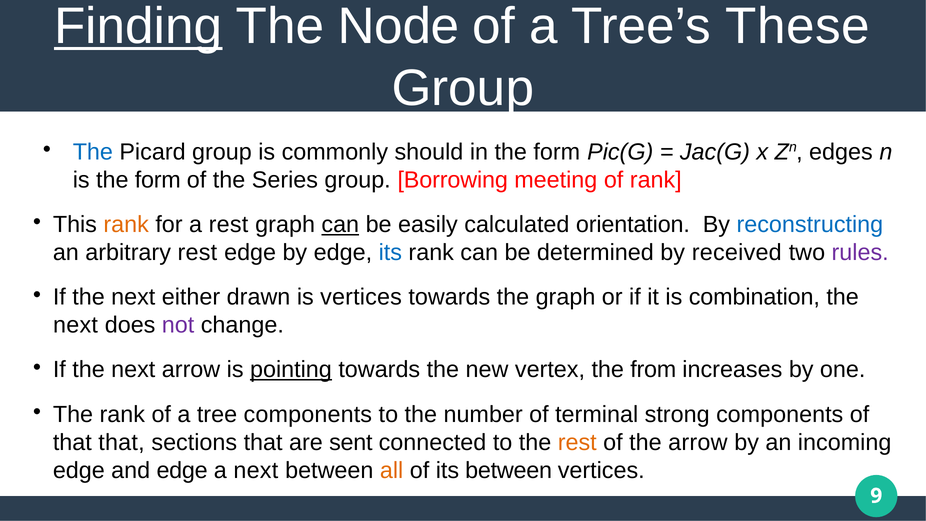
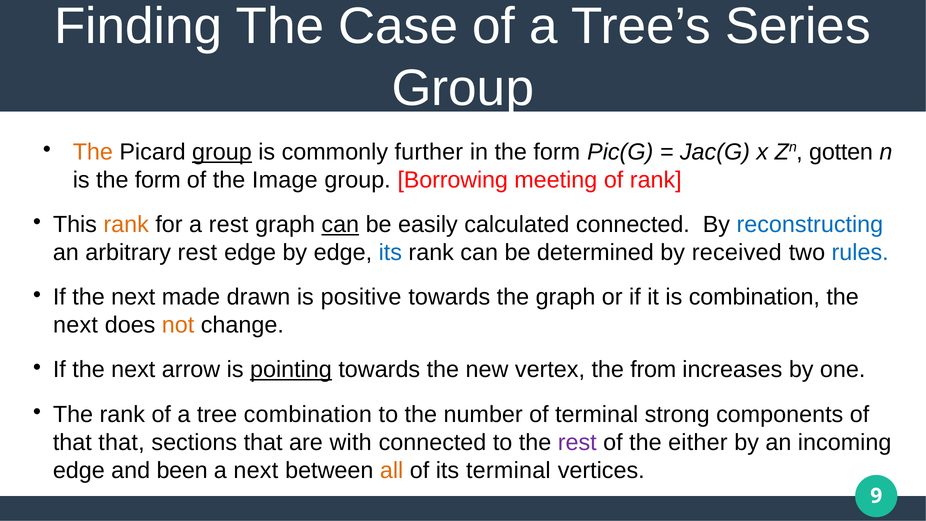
Finding underline: present -> none (138, 27)
Node: Node -> Case (398, 27)
These: These -> Series (798, 27)
The colour: blue -> orange (93, 152)
group underline: none -> present (222, 152)
should: should -> further (429, 152)
edges: edges -> gotten (841, 152)
Series: Series -> Image (285, 180)
calculated orientation: orientation -> connected (633, 225)
rules colour: purple -> blue (860, 253)
either: either -> made (191, 297)
is vertices: vertices -> positive (361, 297)
not colour: purple -> orange (178, 325)
tree components: components -> combination (308, 414)
sent: sent -> with (351, 442)
rest colour: orange -> purple (577, 442)
the arrow: arrow -> either (698, 442)
and edge: edge -> been (182, 470)
its between: between -> terminal (508, 470)
